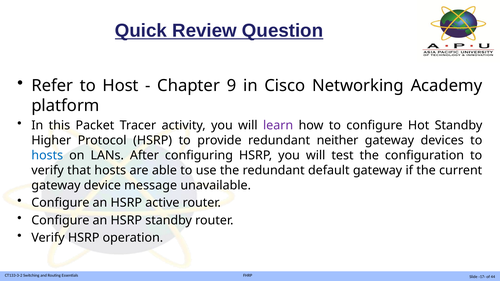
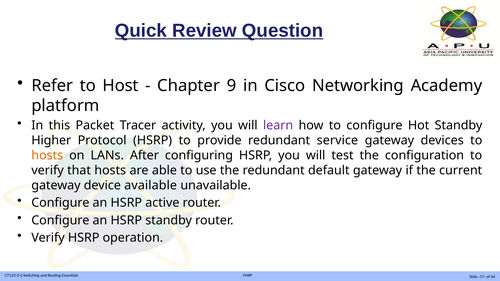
neither: neither -> service (337, 140)
hosts colour: blue -> orange (47, 155)
message: message -> available (151, 185)
